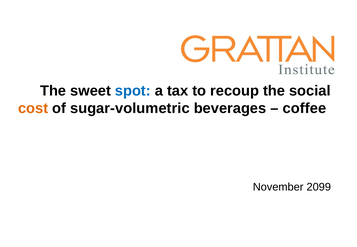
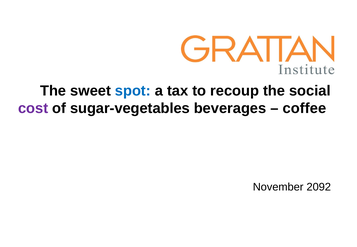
cost colour: orange -> purple (33, 108)
sugar-volumetric: sugar-volumetric -> sugar-vegetables (130, 108)
2099: 2099 -> 2092 (319, 187)
